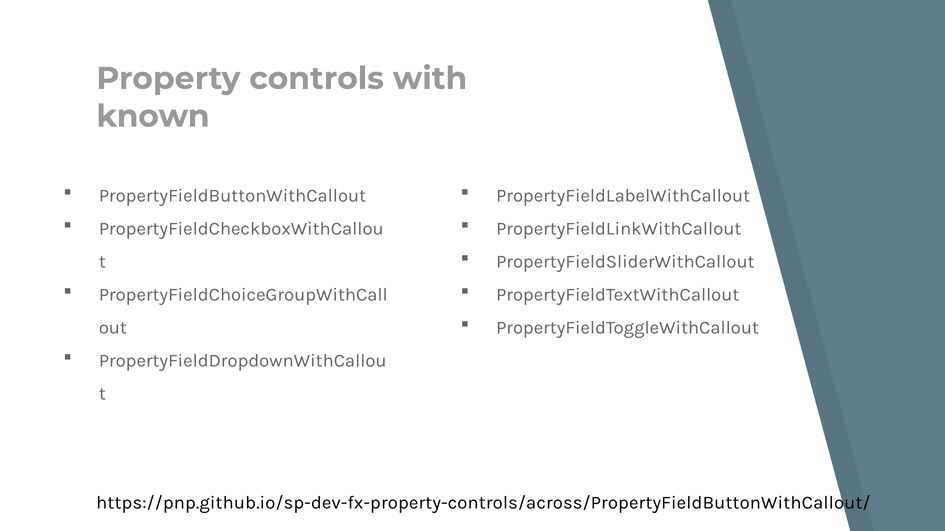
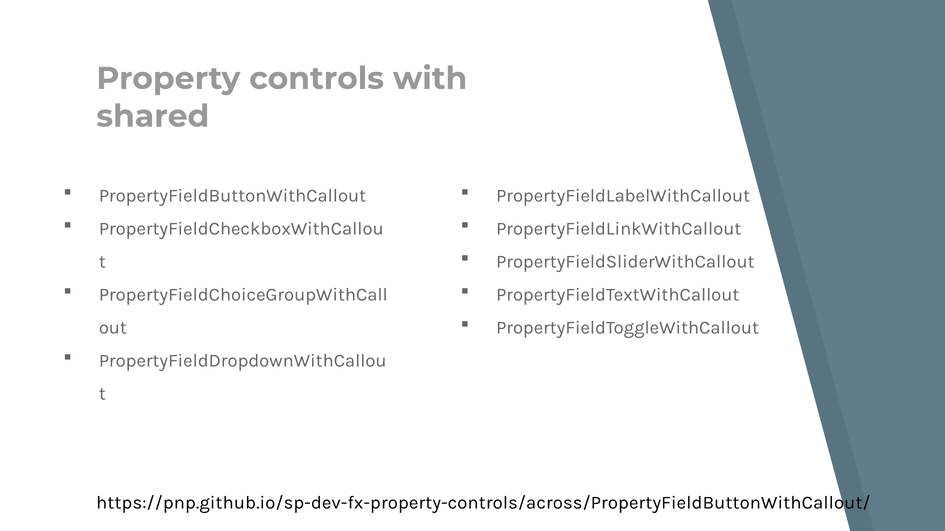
known: known -> shared (153, 116)
